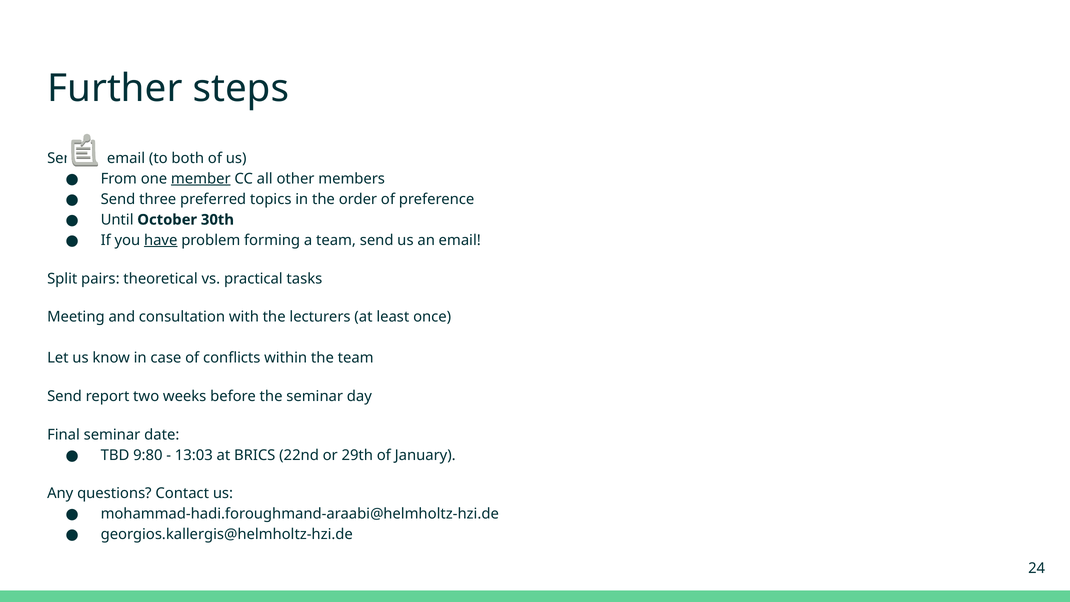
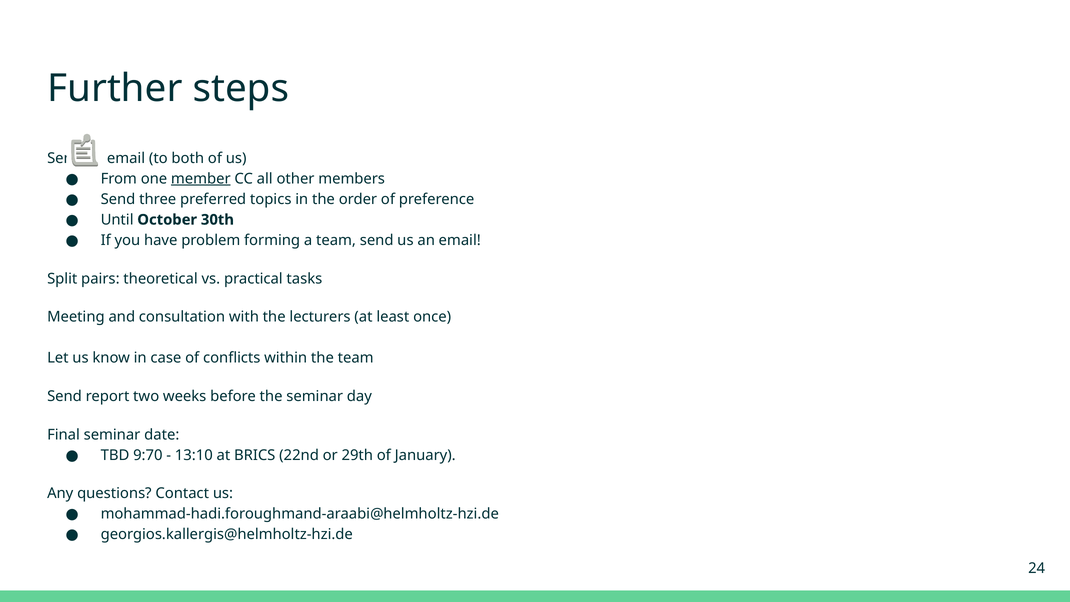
have underline: present -> none (161, 240)
9:80: 9:80 -> 9:70 (148, 455)
13:03: 13:03 -> 13:10 (194, 455)
